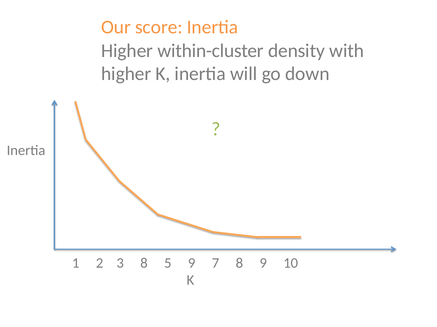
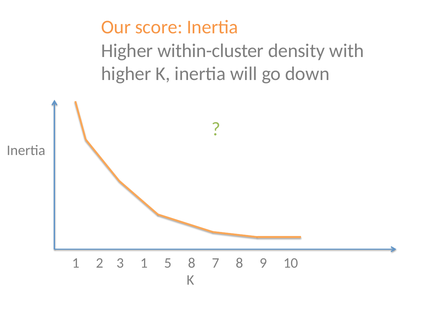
3 8: 8 -> 1 (144, 264)
5 9: 9 -> 8 (192, 264)
